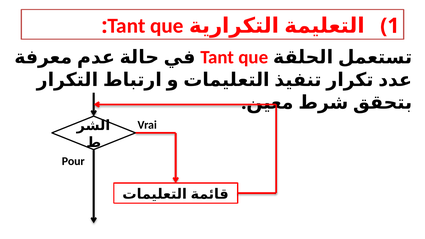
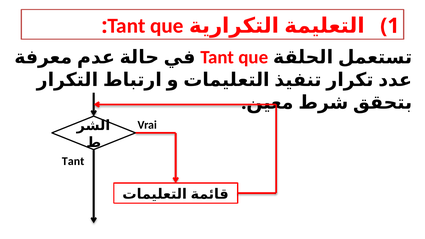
Pour: Pour -> Tant (73, 161)
